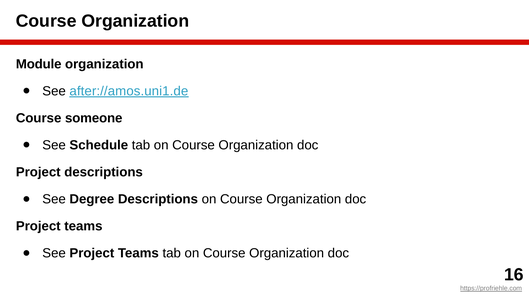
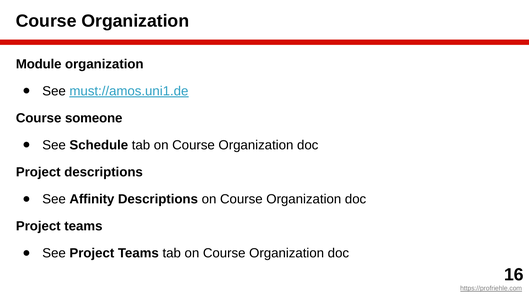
after://amos.uni1.de: after://amos.uni1.de -> must://amos.uni1.de (129, 91)
Degree: Degree -> Affinity (92, 199)
